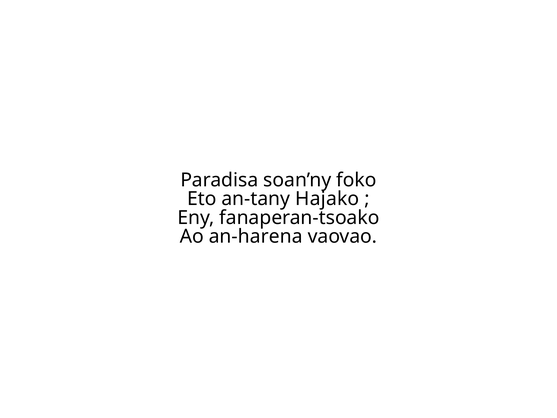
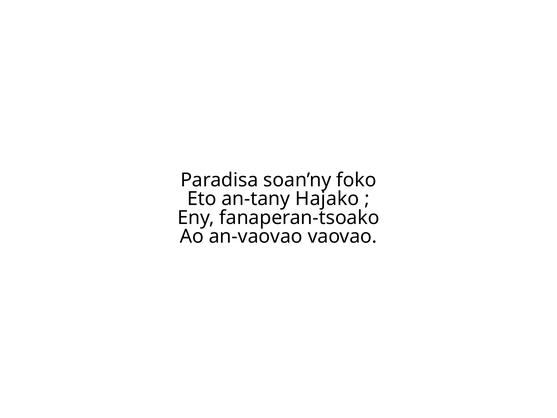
an-harena: an-harena -> an-vaovao (256, 236)
